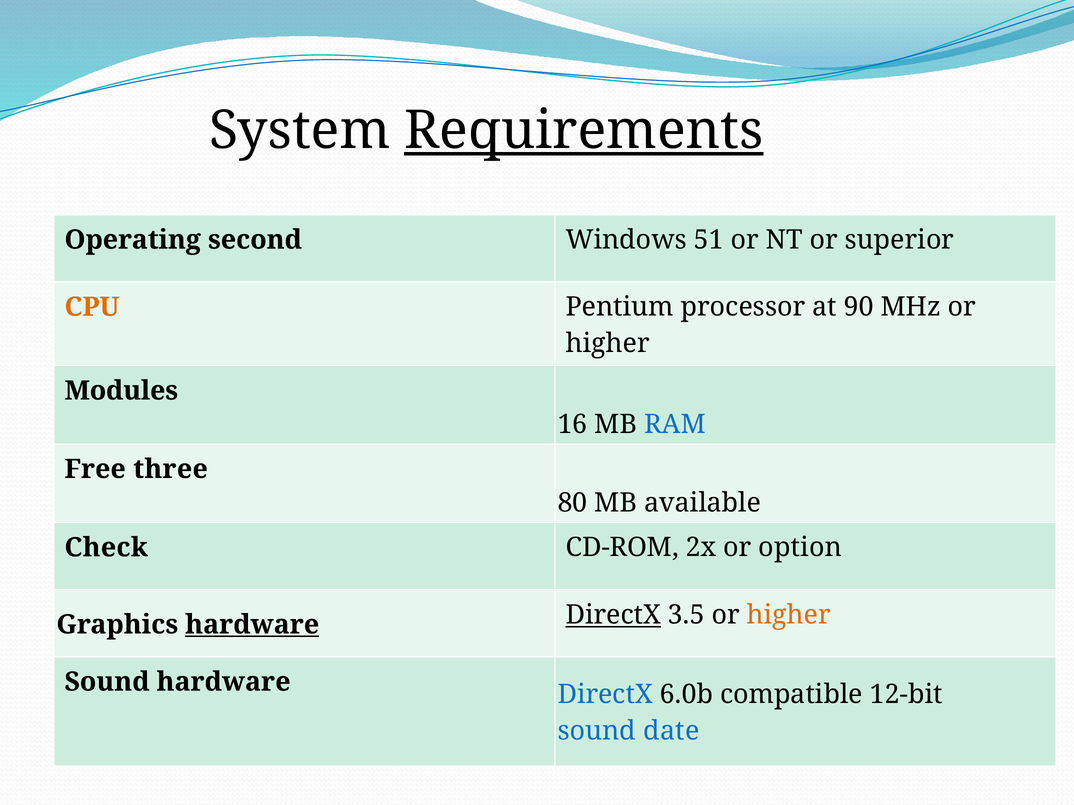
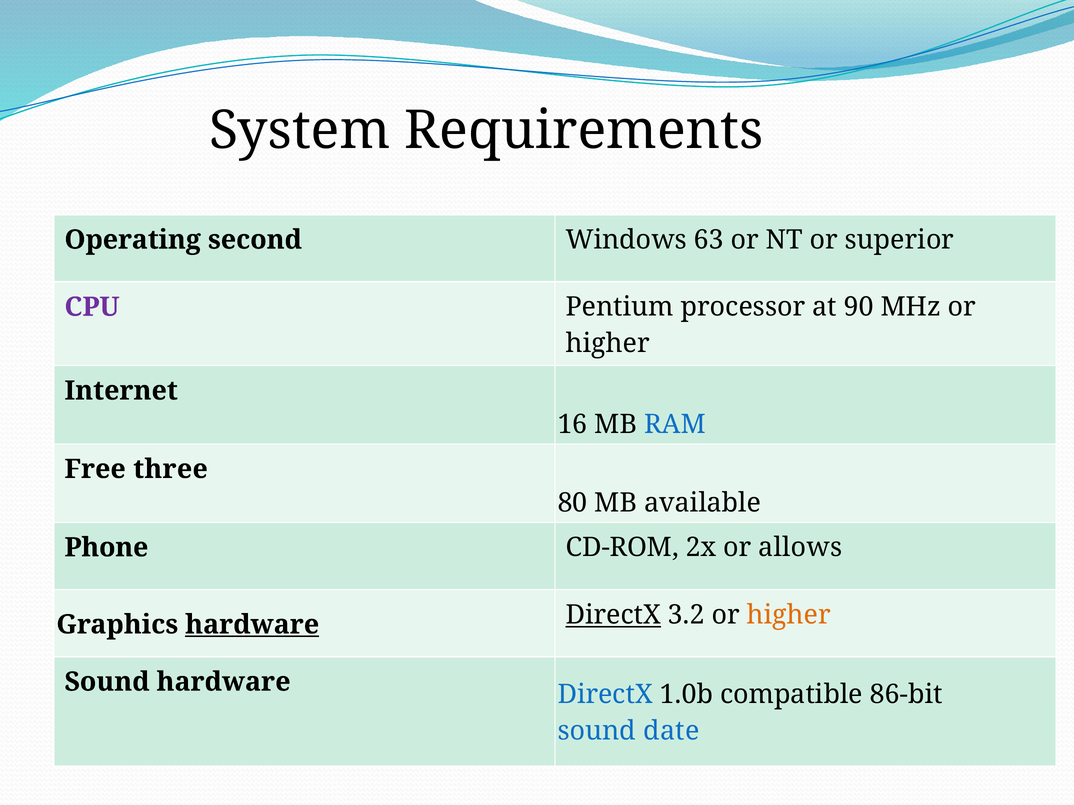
Requirements underline: present -> none (584, 131)
51: 51 -> 63 (709, 240)
CPU colour: orange -> purple (92, 307)
Modules: Modules -> Internet (121, 391)
Check: Check -> Phone (106, 548)
option: option -> allows (800, 548)
3.5: 3.5 -> 3.2 (686, 615)
6.0b: 6.0b -> 1.0b (687, 695)
12-bit: 12-bit -> 86-bit (906, 695)
